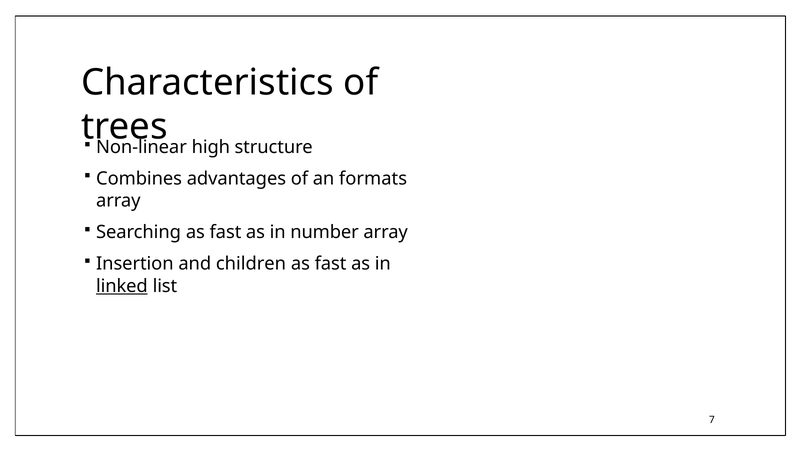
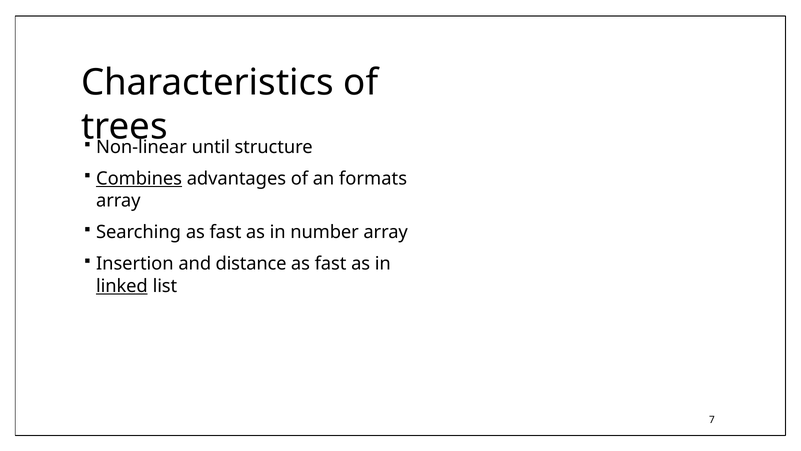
high: high -> until (211, 147)
Combines underline: none -> present (139, 179)
children: children -> distance (251, 264)
